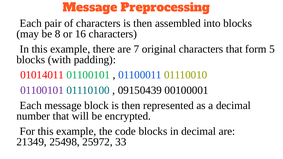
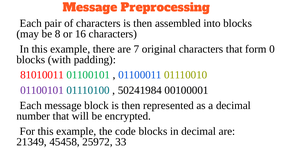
5: 5 -> 0 (272, 49)
01014011: 01014011 -> 81010011 (42, 75)
09150439: 09150439 -> 50241984 (140, 90)
25498: 25498 -> 45458 (65, 142)
